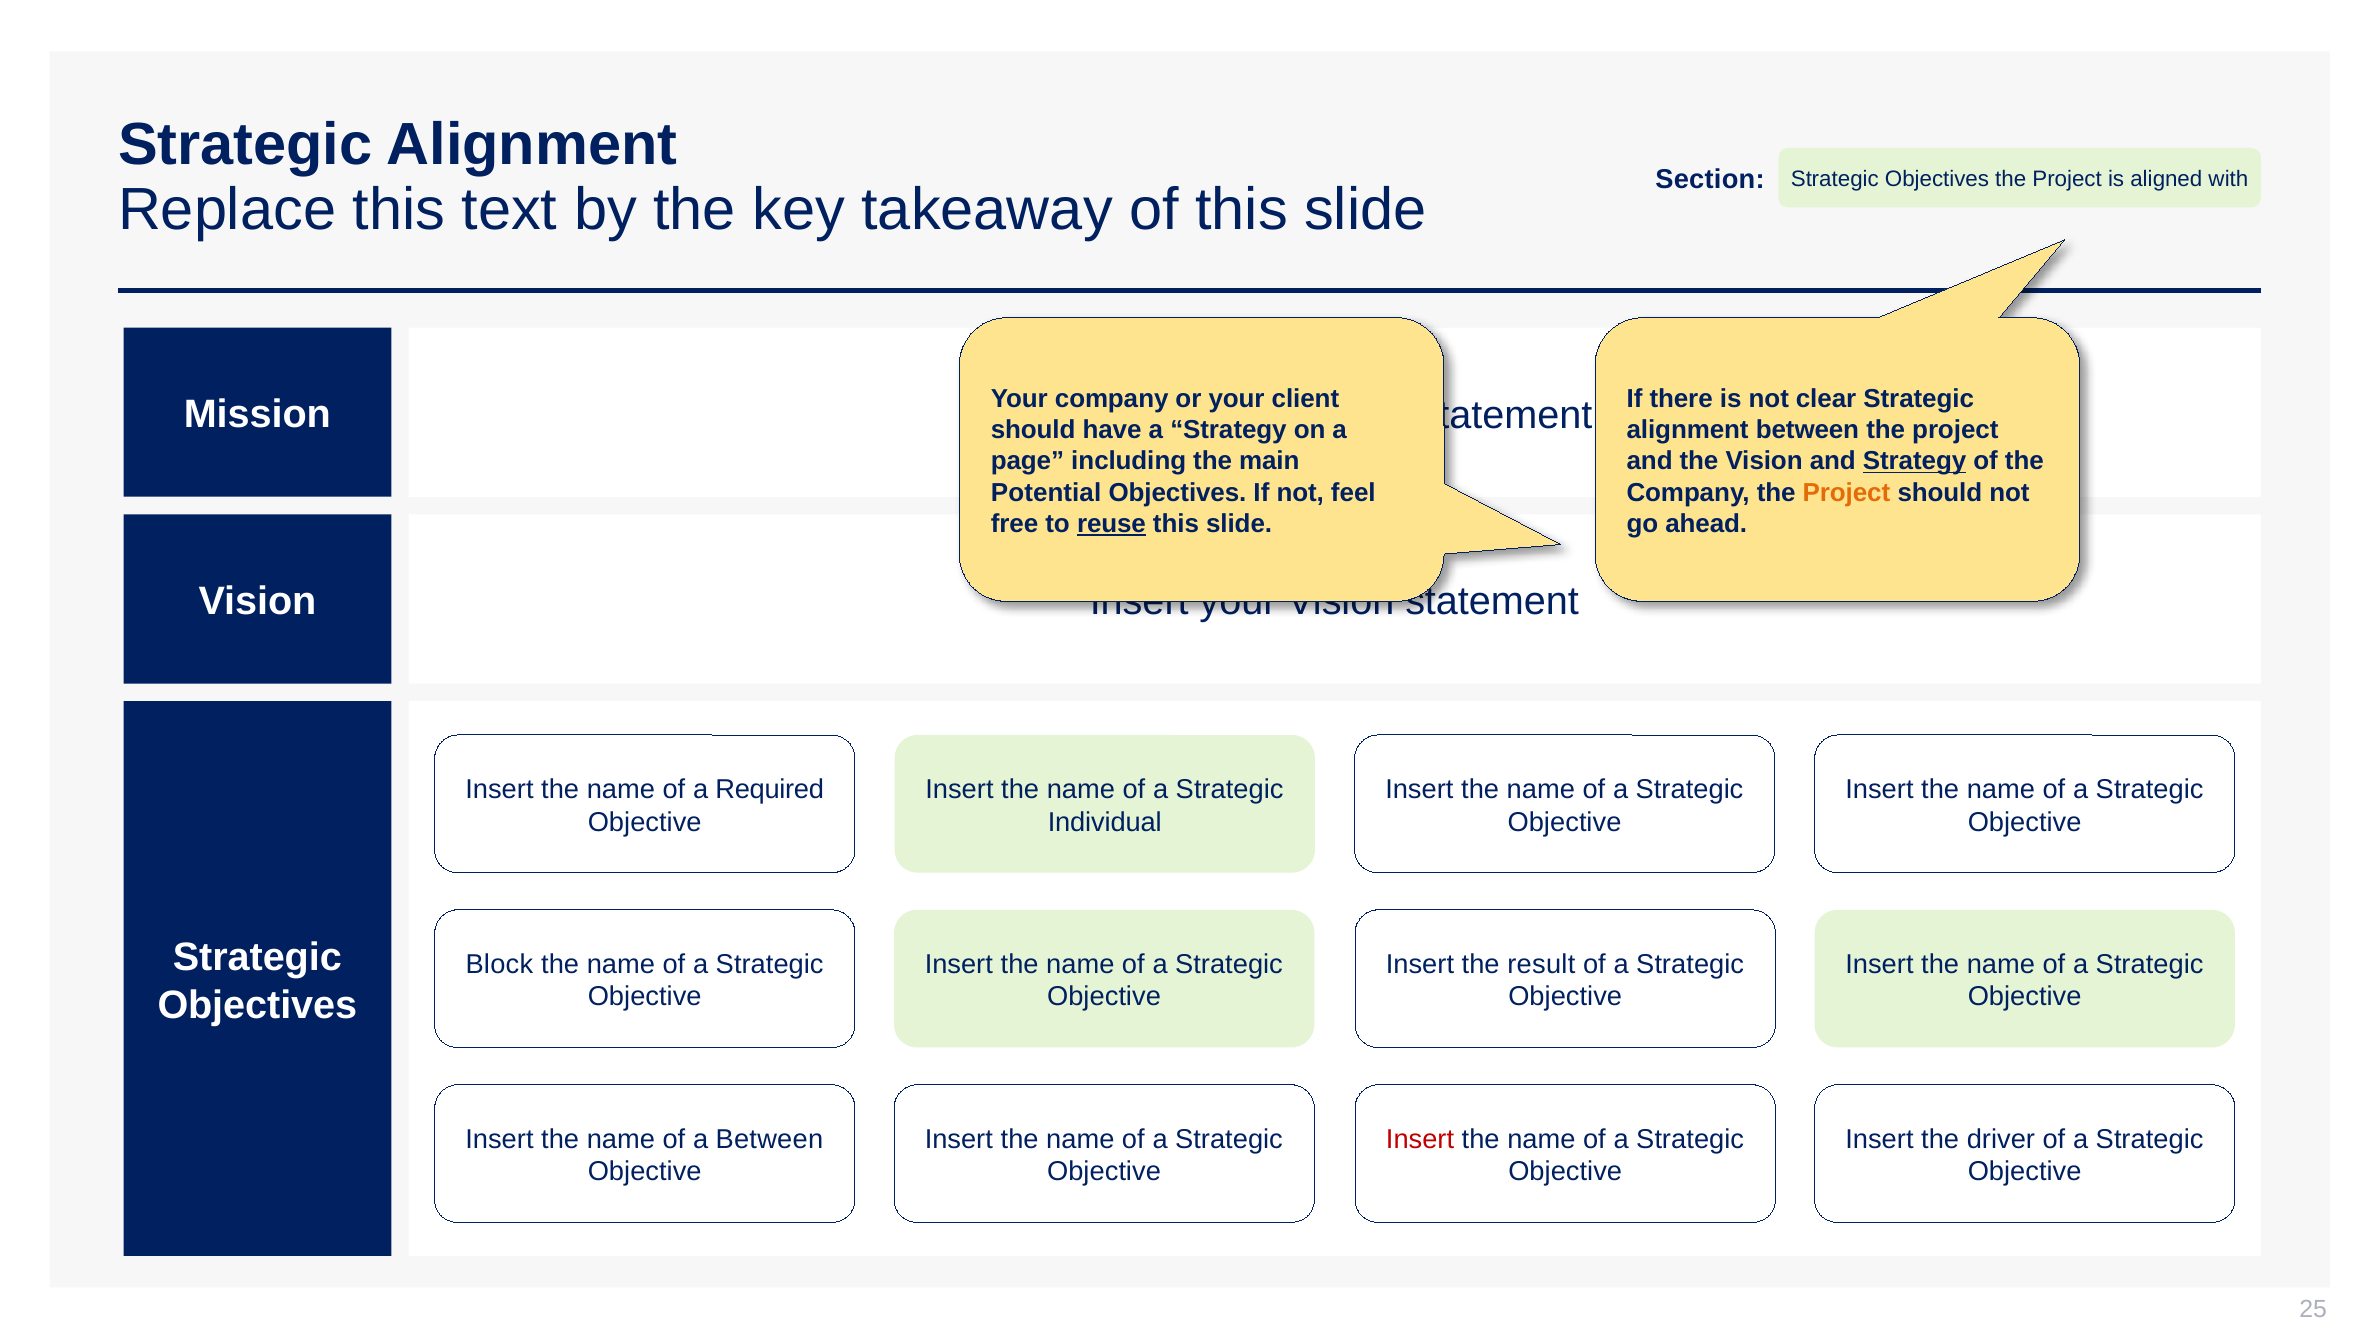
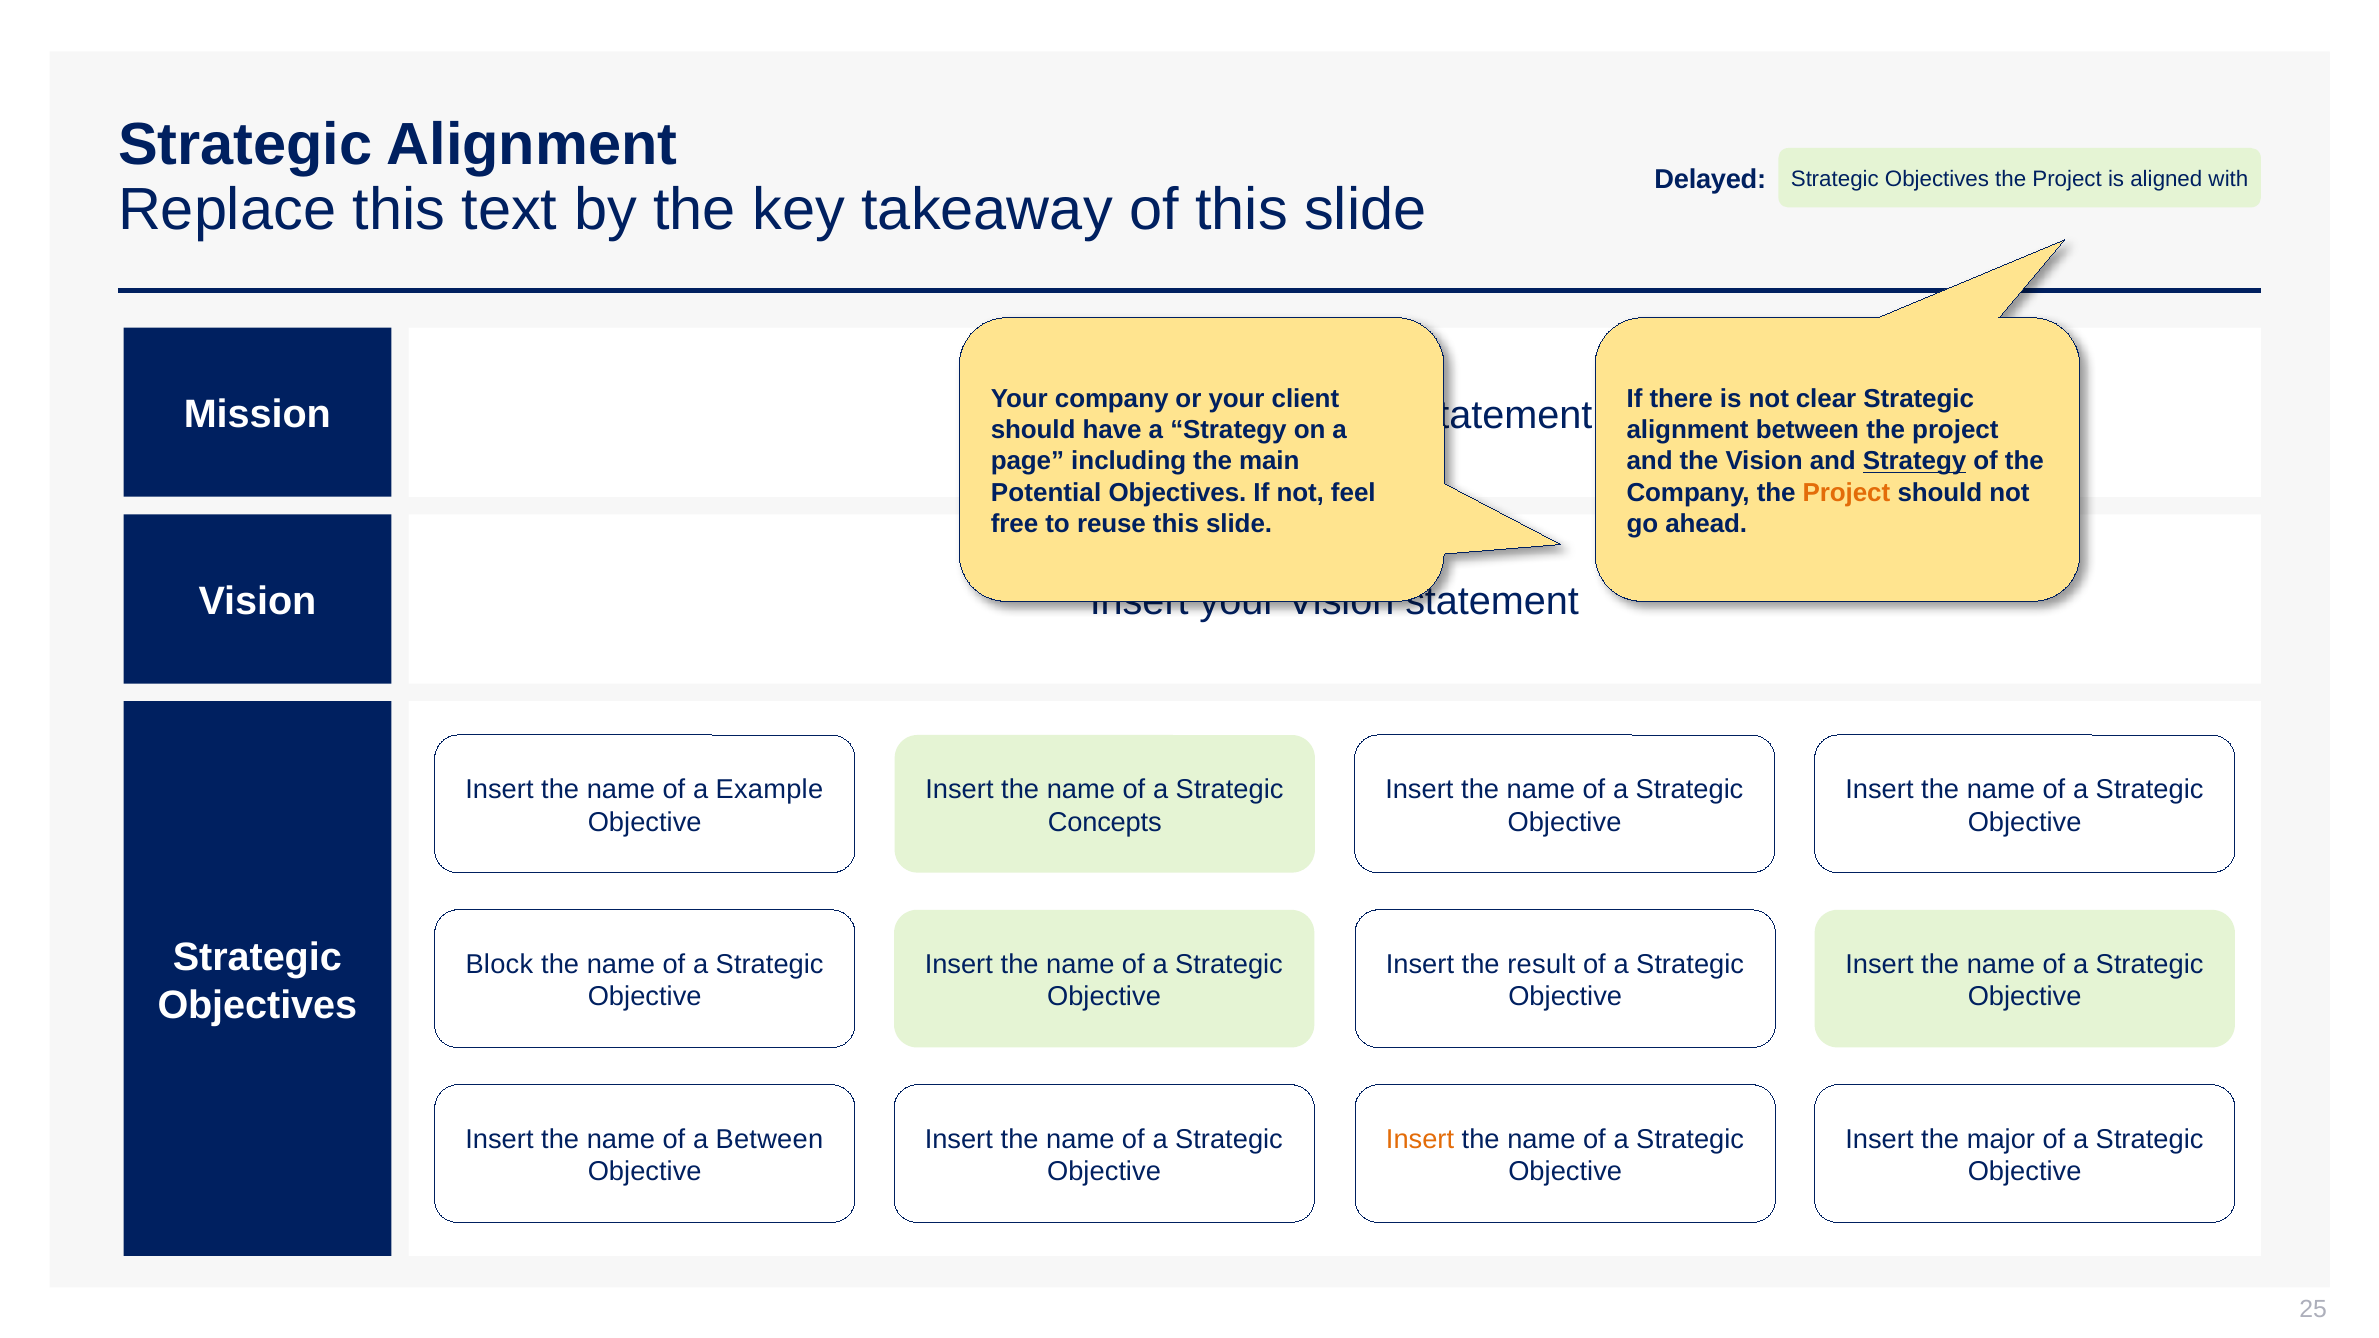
Section: Section -> Delayed (1710, 179)
reuse underline: present -> none (1111, 524)
Required: Required -> Example (769, 789)
Individual: Individual -> Concepts (1105, 822)
Insert colour: red -> orange (1420, 1139)
driver: driver -> major (2001, 1139)
